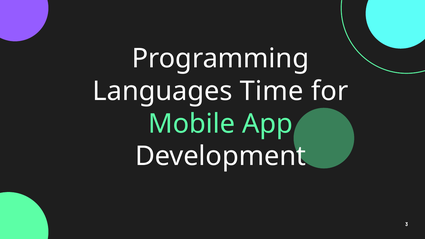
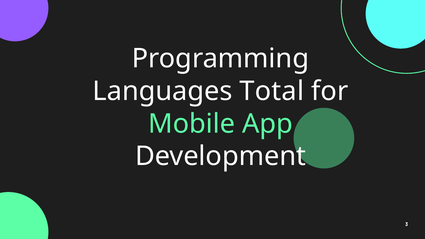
Time: Time -> Total (272, 91)
